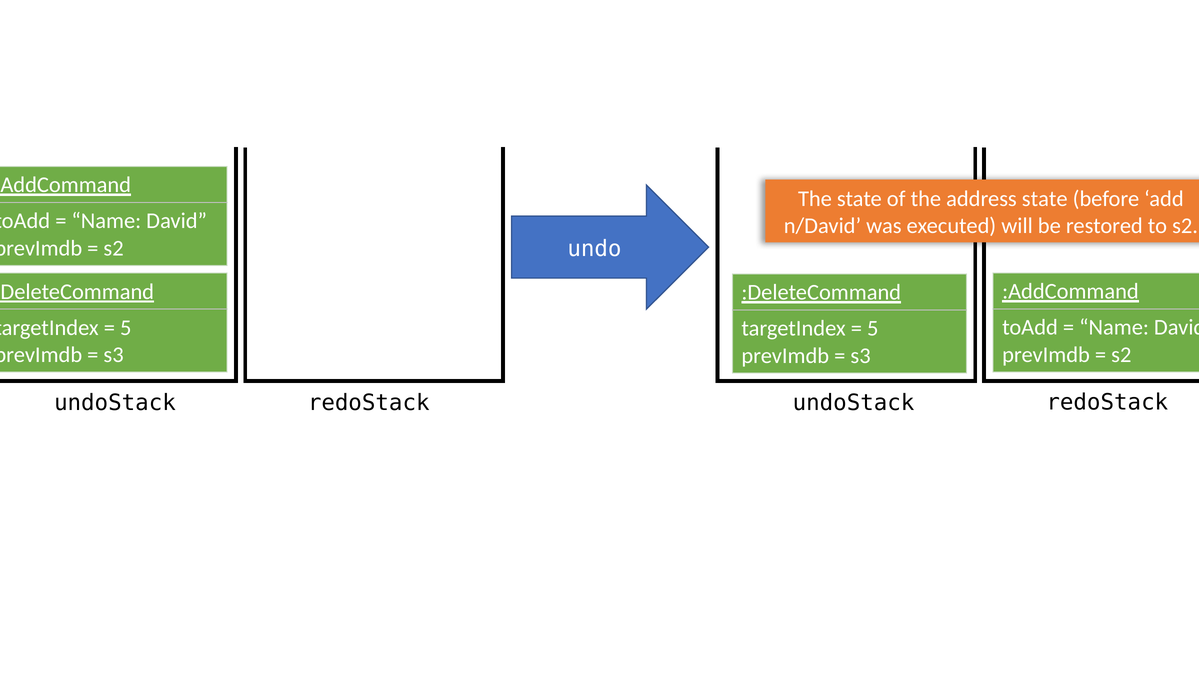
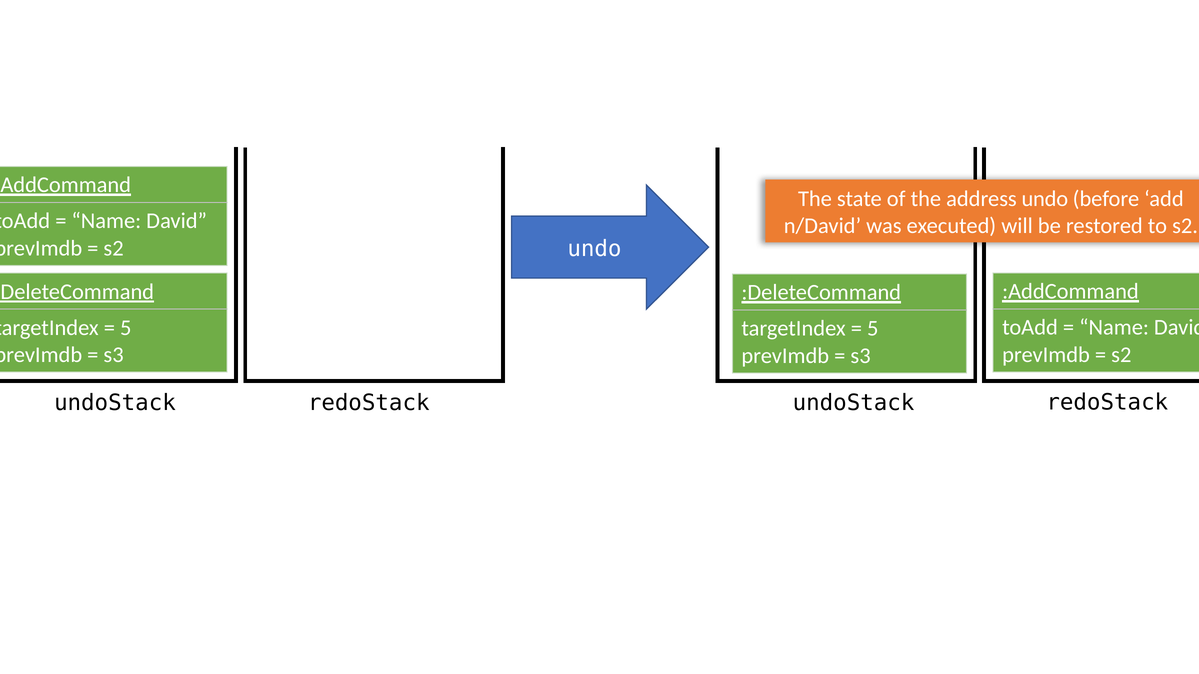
address state: state -> undo (1045, 199)
